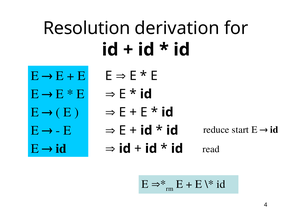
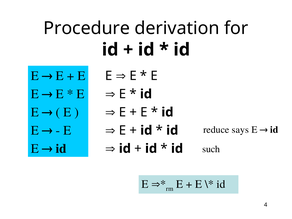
Resolution: Resolution -> Procedure (87, 28)
start: start -> says (240, 130)
read: read -> such (211, 149)
